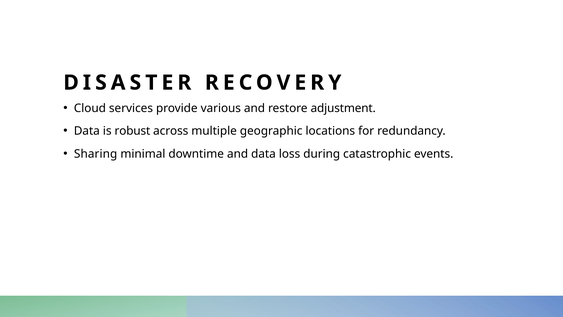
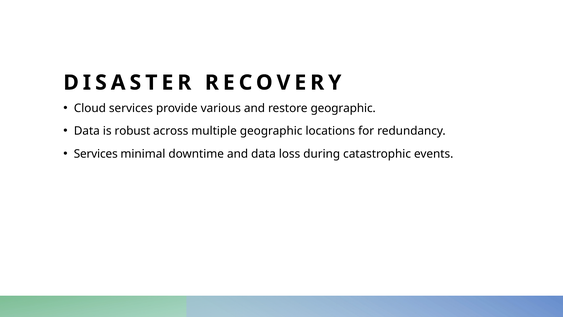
restore adjustment: adjustment -> geographic (343, 108)
Sharing: Sharing -> Services (96, 154)
